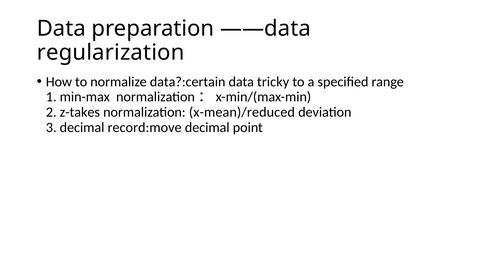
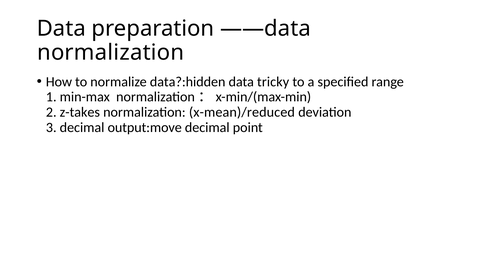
regularization: regularization -> normalization (111, 53)
data?:certain: data?:certain -> data?:hidden (188, 82)
record:move: record:move -> output:move (145, 127)
